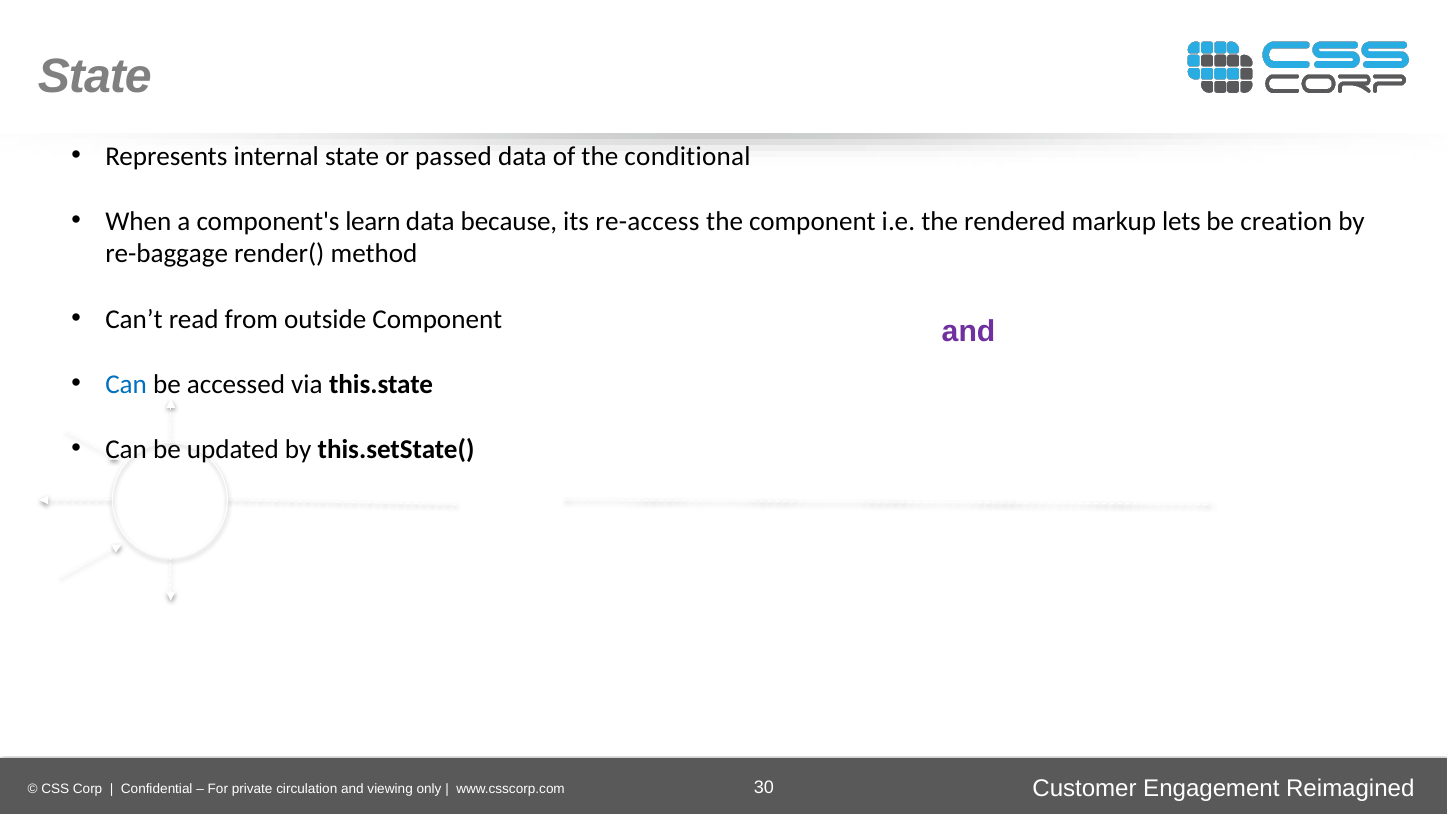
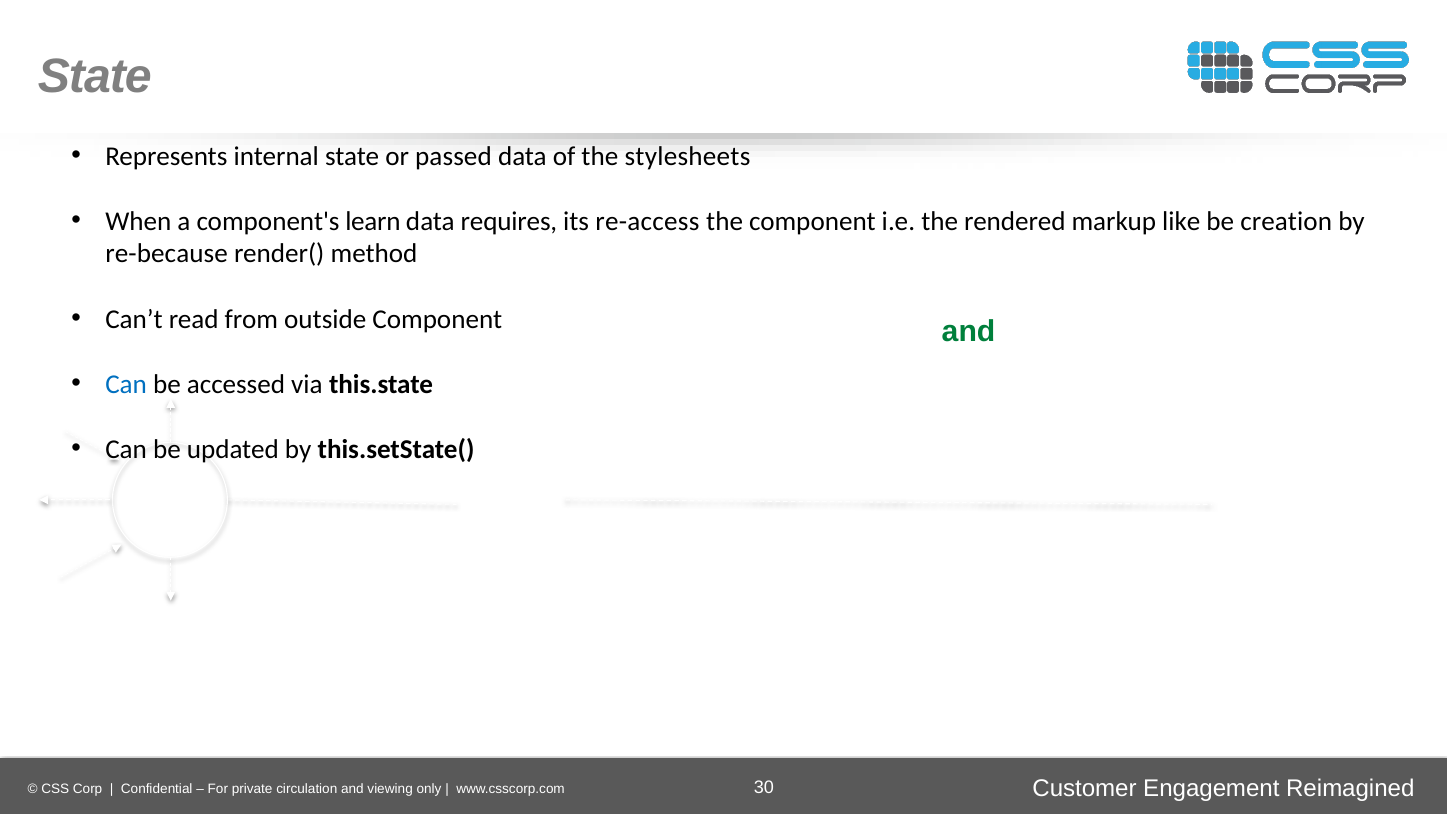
conditional: conditional -> stylesheets (688, 156)
because: because -> requires (509, 221)
lets: lets -> like (1181, 221)
re-baggage: re-baggage -> re-because (167, 254)
and colour: purple -> green (969, 331)
